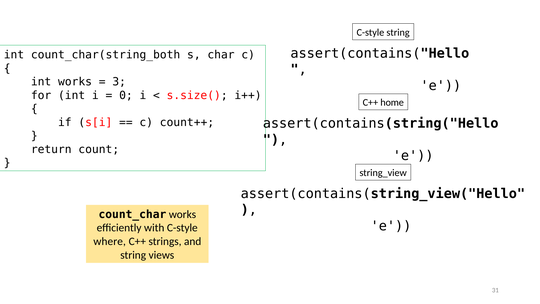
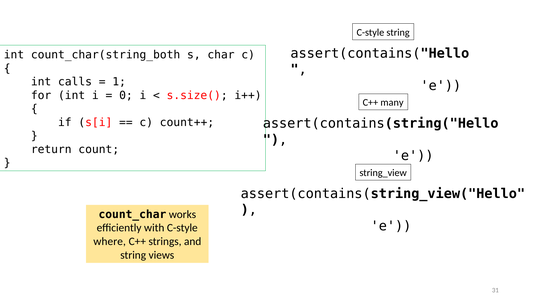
int works: works -> calls (75, 82)
3: 3 -> 1 (119, 82)
home: home -> many (392, 103)
